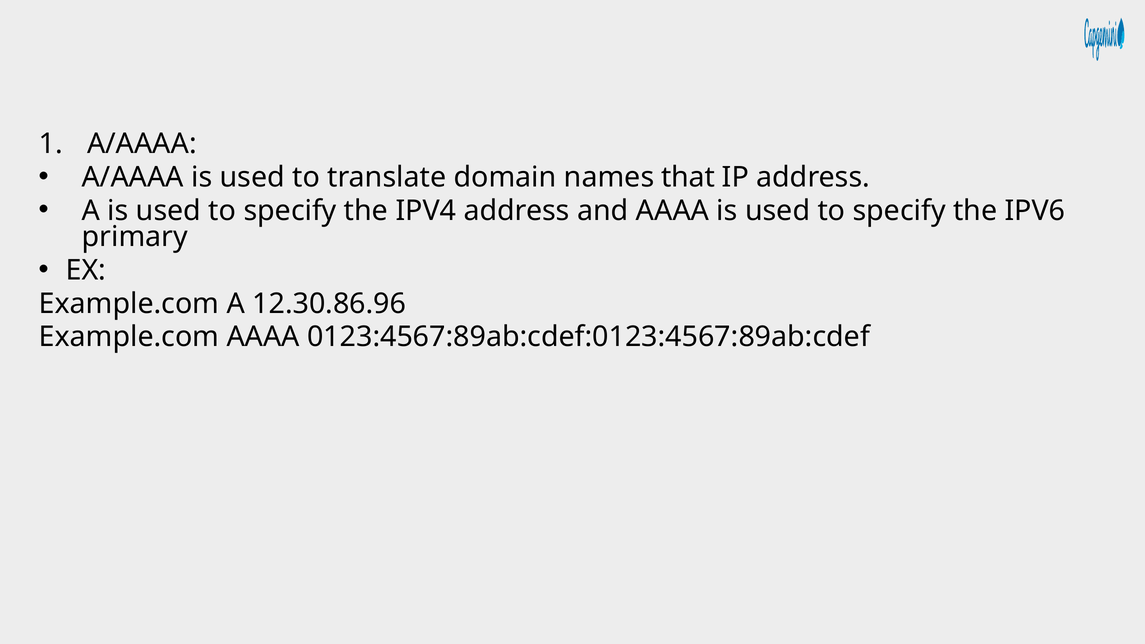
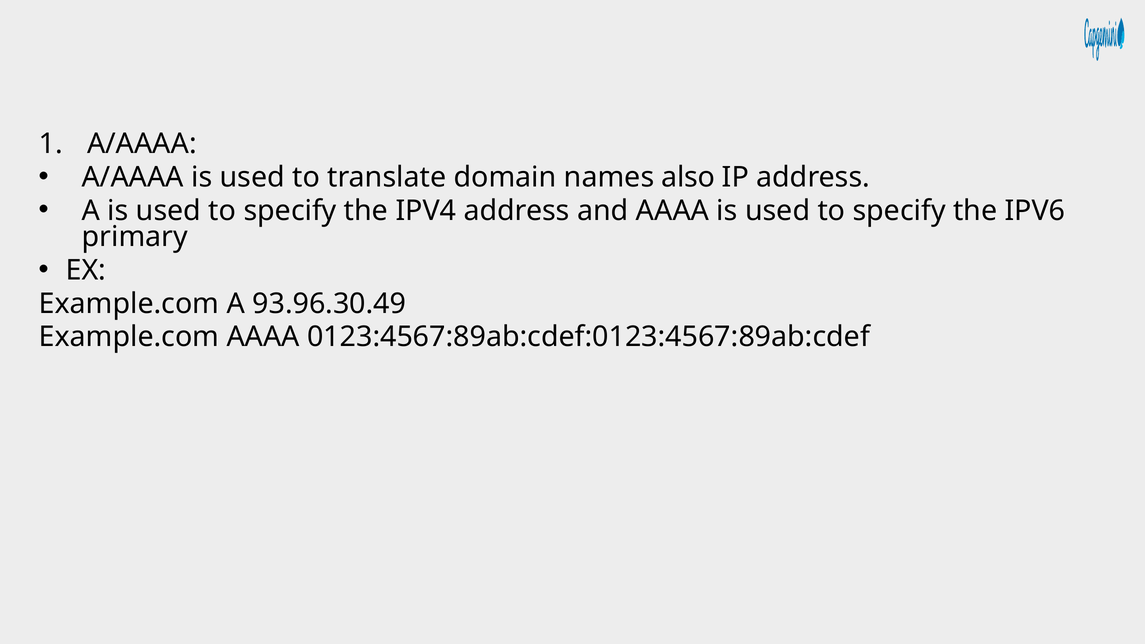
that: that -> also (688, 177)
12.30.86.96: 12.30.86.96 -> 93.96.30.49 (329, 304)
